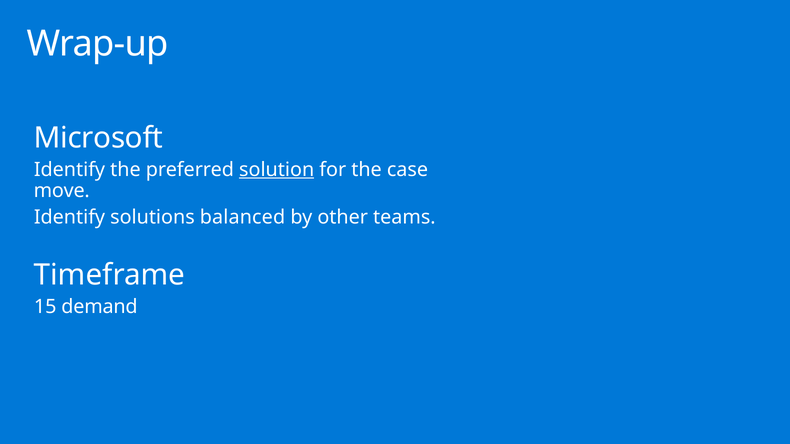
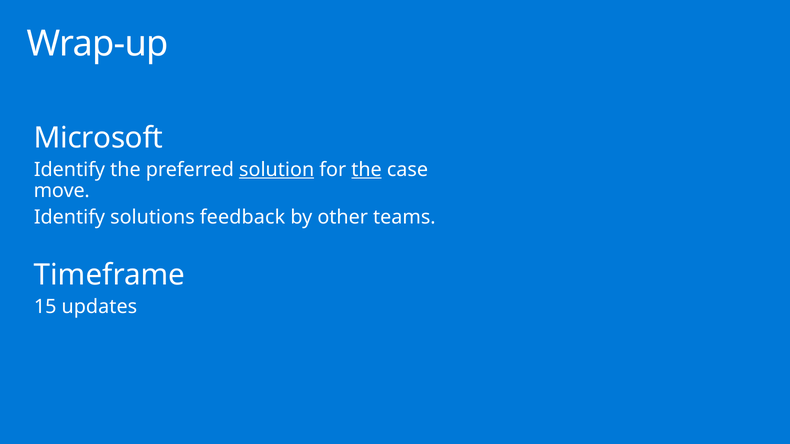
the underline: none -> present (367, 170)
balanced: balanced -> feedback (242, 217)
demand: demand -> updates (99, 307)
